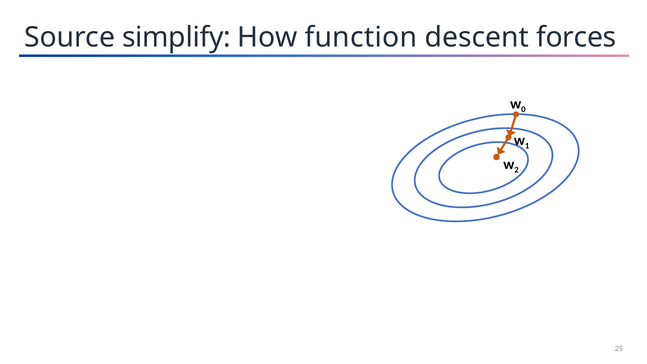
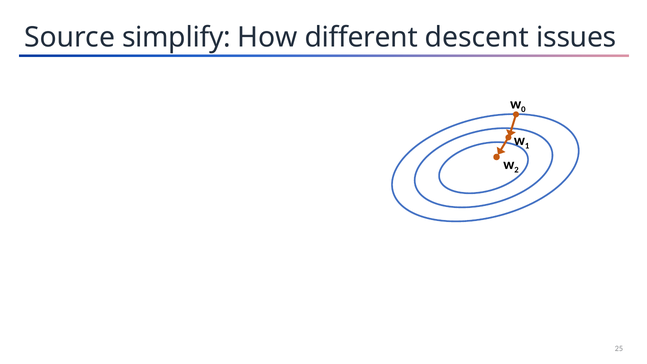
function: function -> different (361, 37)
forces: forces -> issues (576, 37)
